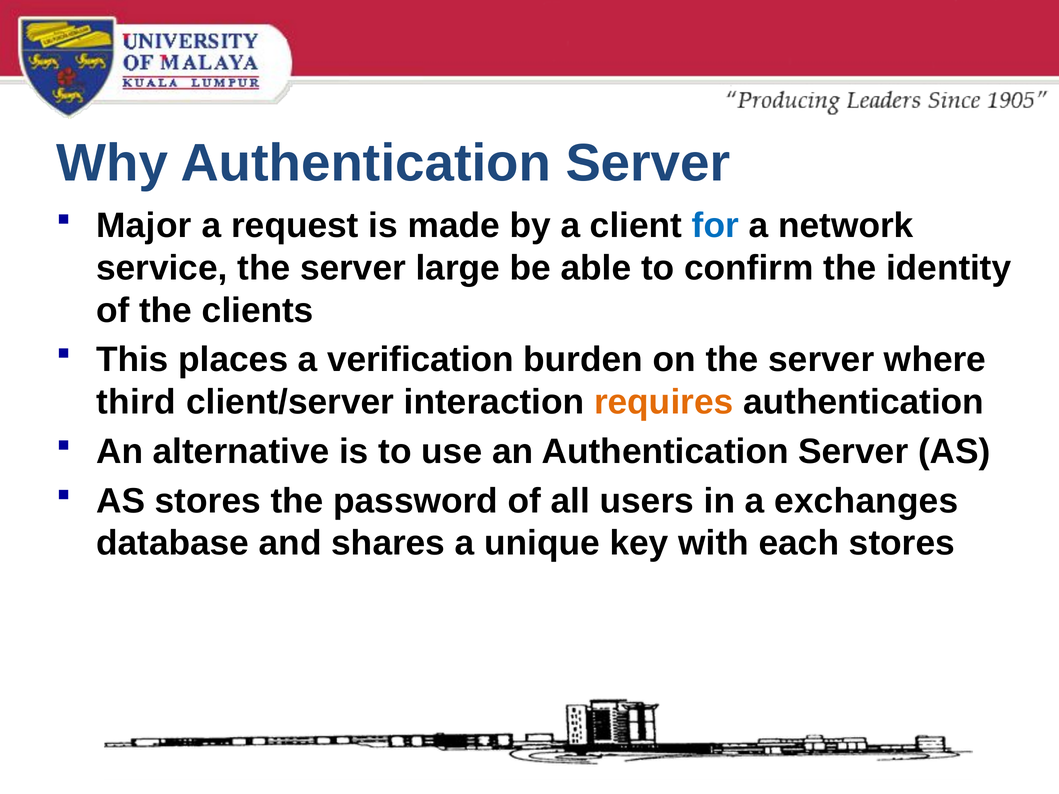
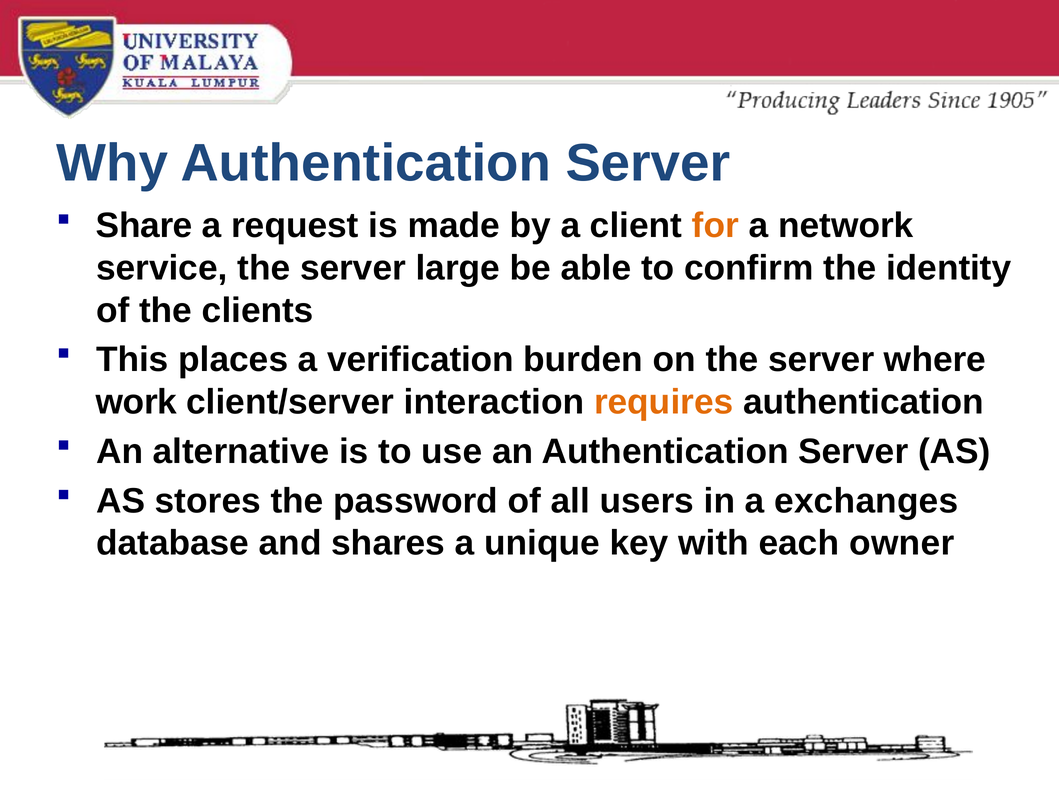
Major: Major -> Share (144, 226)
for colour: blue -> orange (715, 226)
third: third -> work (136, 402)
each stores: stores -> owner (902, 543)
